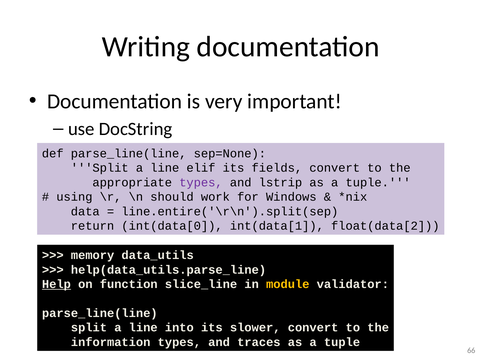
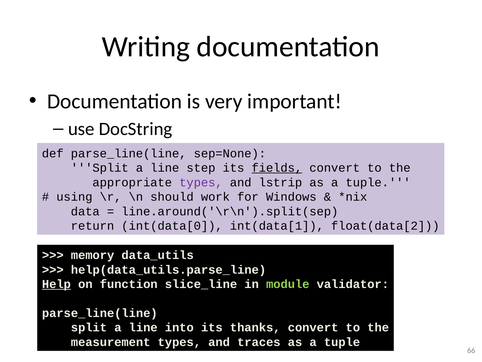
elif: elif -> step (201, 168)
fields underline: none -> present (277, 168)
line.entire('\r\n').split(sep: line.entire('\r\n').split(sep -> line.around('\r\n').split(sep (230, 211)
module colour: yellow -> light green (288, 284)
slower: slower -> thanks (255, 327)
information: information -> measurement (111, 342)
